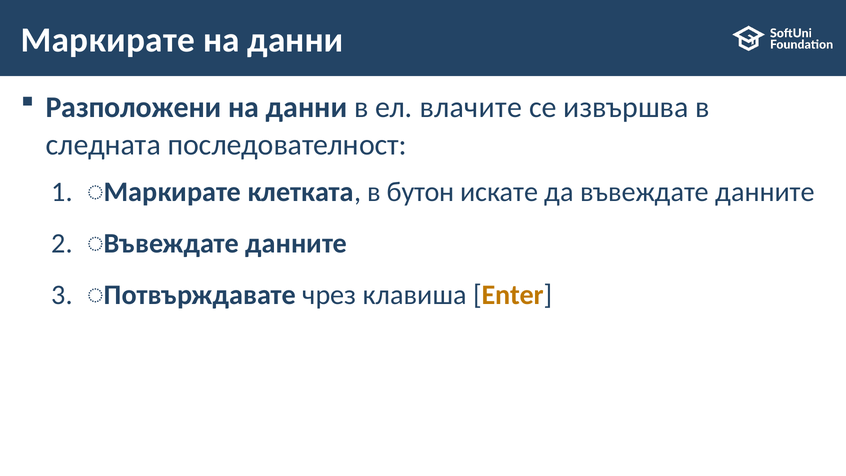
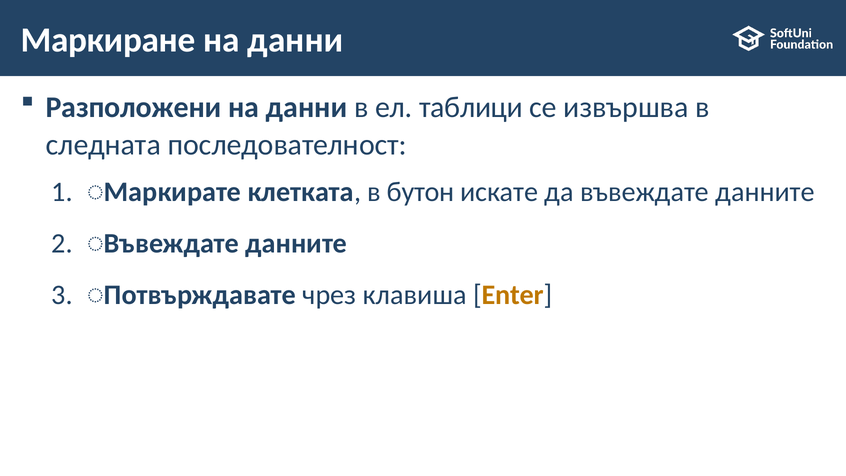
Маркирате: Маркирате -> Маркиране (108, 40)
влачите: влачите -> таблици (471, 107)
